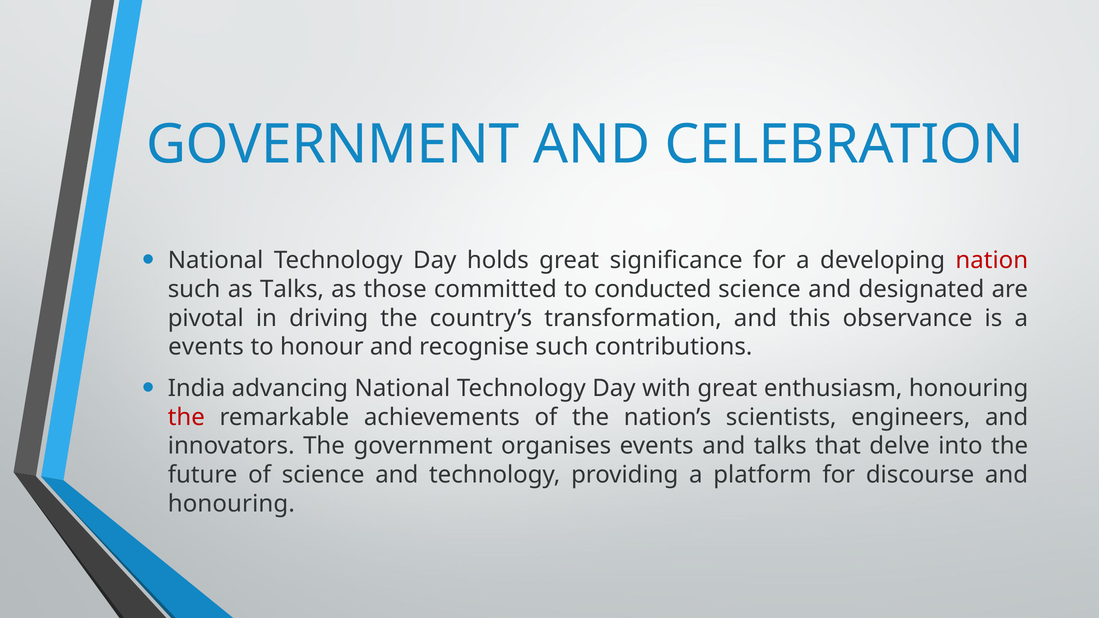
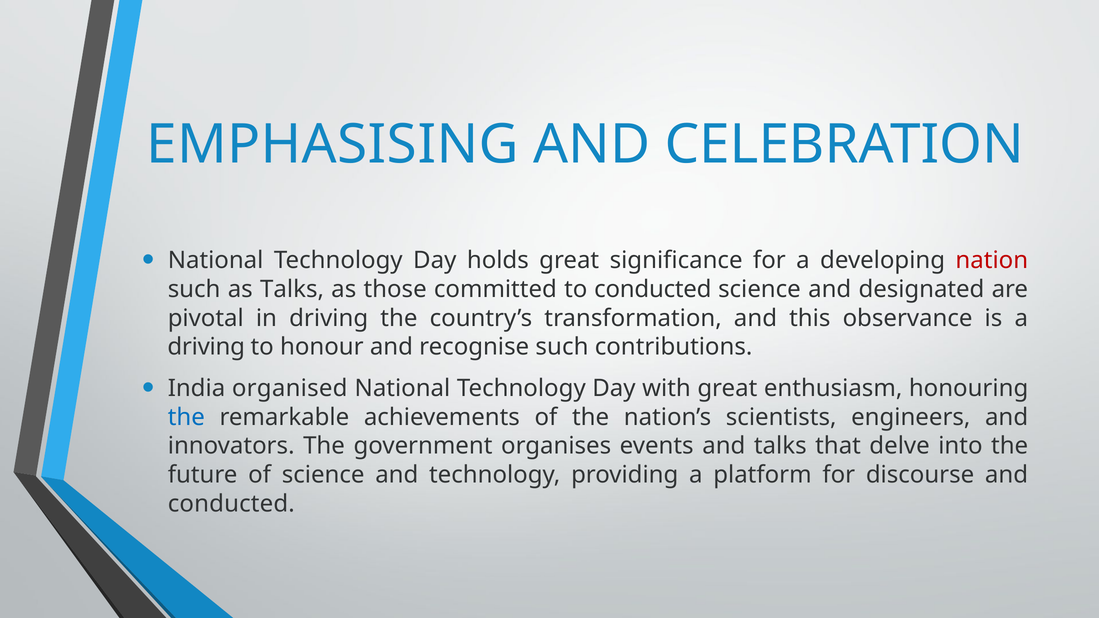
GOVERNMENT: GOVERNMENT -> EMPHASISING (332, 145)
events: events -> driving (206, 347)
advancing: advancing -> organised (290, 388)
the colour: red -> blue (186, 417)
honouring: honouring -> conducted (231, 504)
